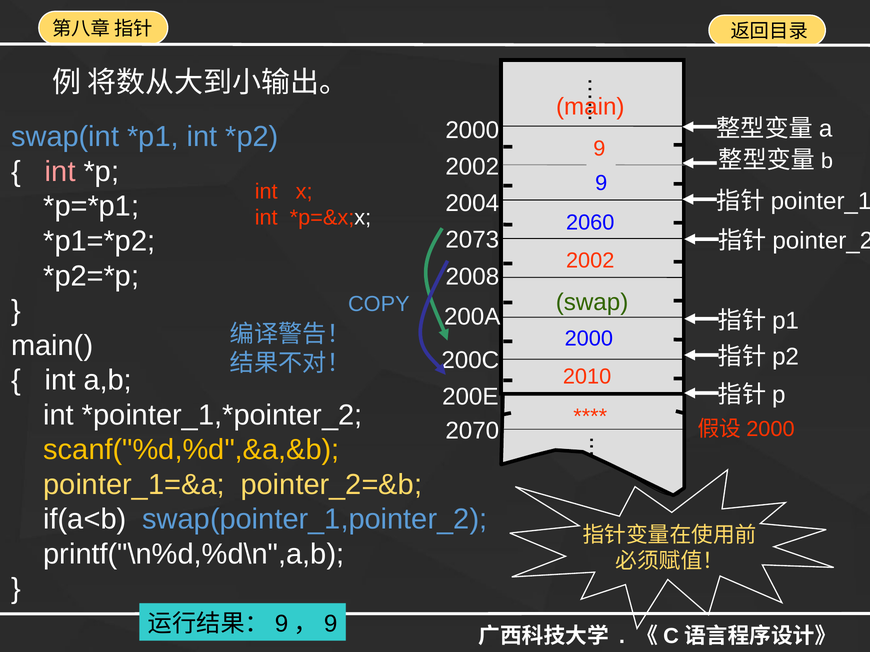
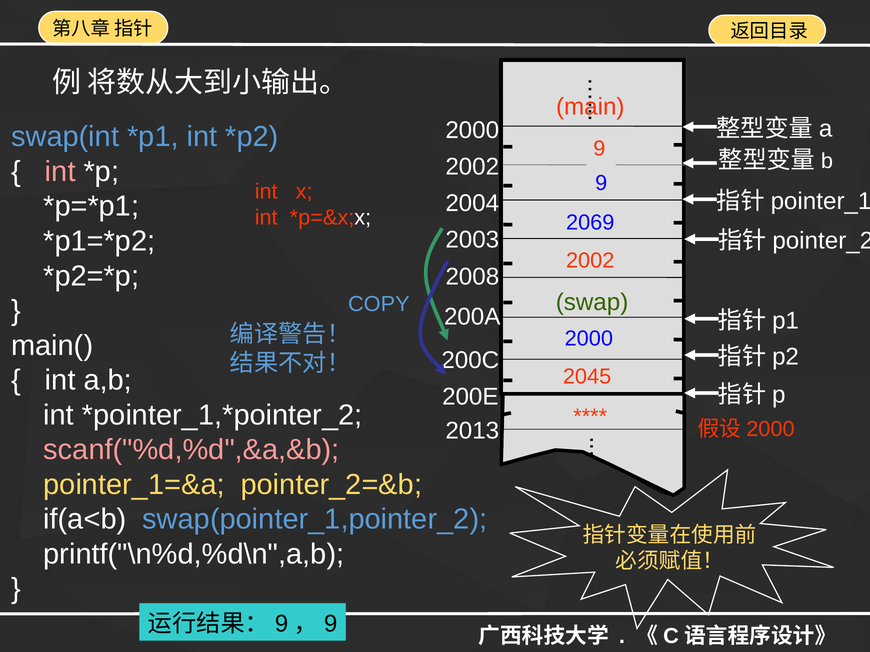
2060: 2060 -> 2069 (590, 223)
2073: 2073 -> 2003 (472, 240)
2010: 2010 -> 2045 (587, 377)
2070: 2070 -> 2013 (472, 431)
scanf("%d,%d",&a,&b colour: yellow -> pink (191, 450)
